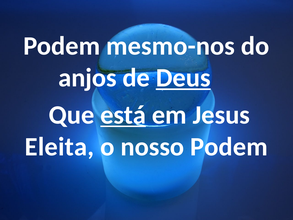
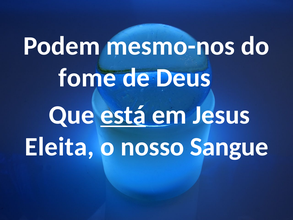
anjos: anjos -> fome (87, 78)
Deus underline: present -> none (183, 78)
nosso Podem: Podem -> Sangue (229, 147)
